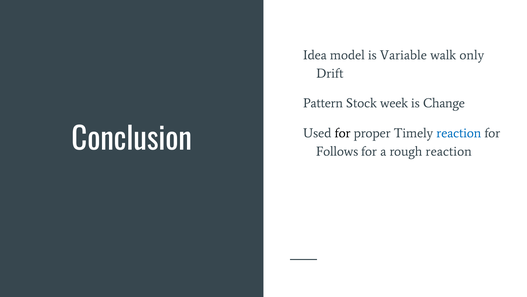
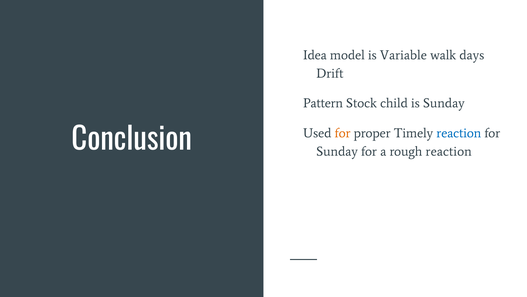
only: only -> days (472, 55)
week: week -> child (394, 103)
is Change: Change -> Sunday (444, 103)
for colour: black -> orange (343, 133)
Follows: Follows -> Sunday (337, 151)
